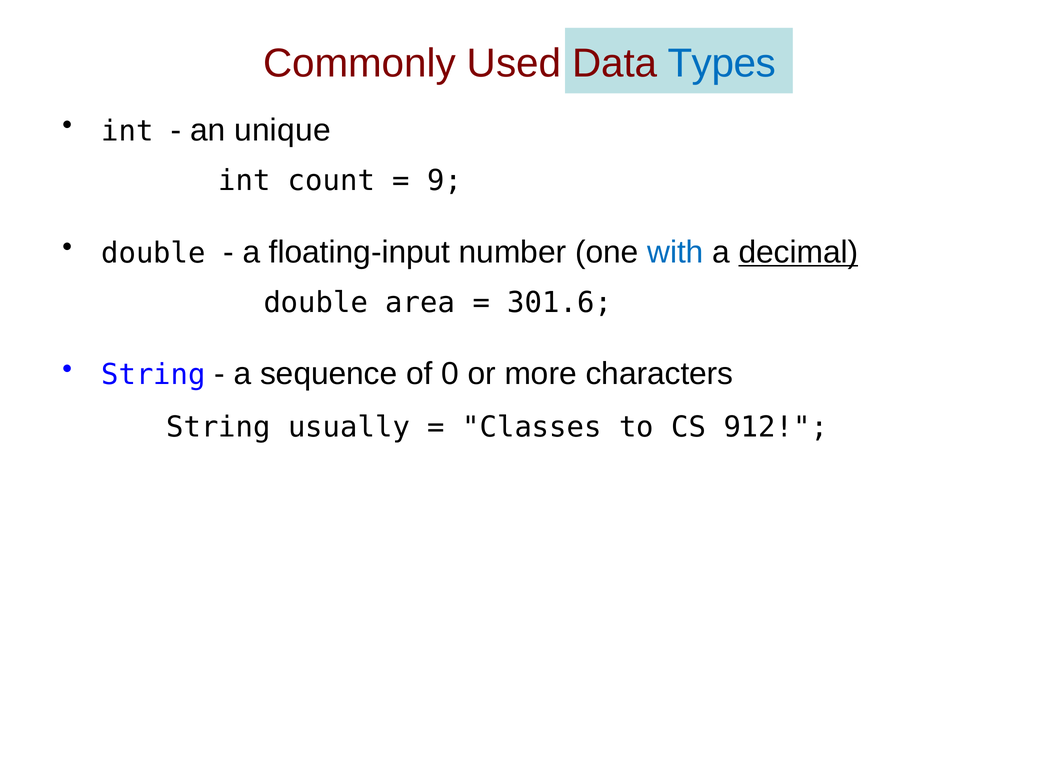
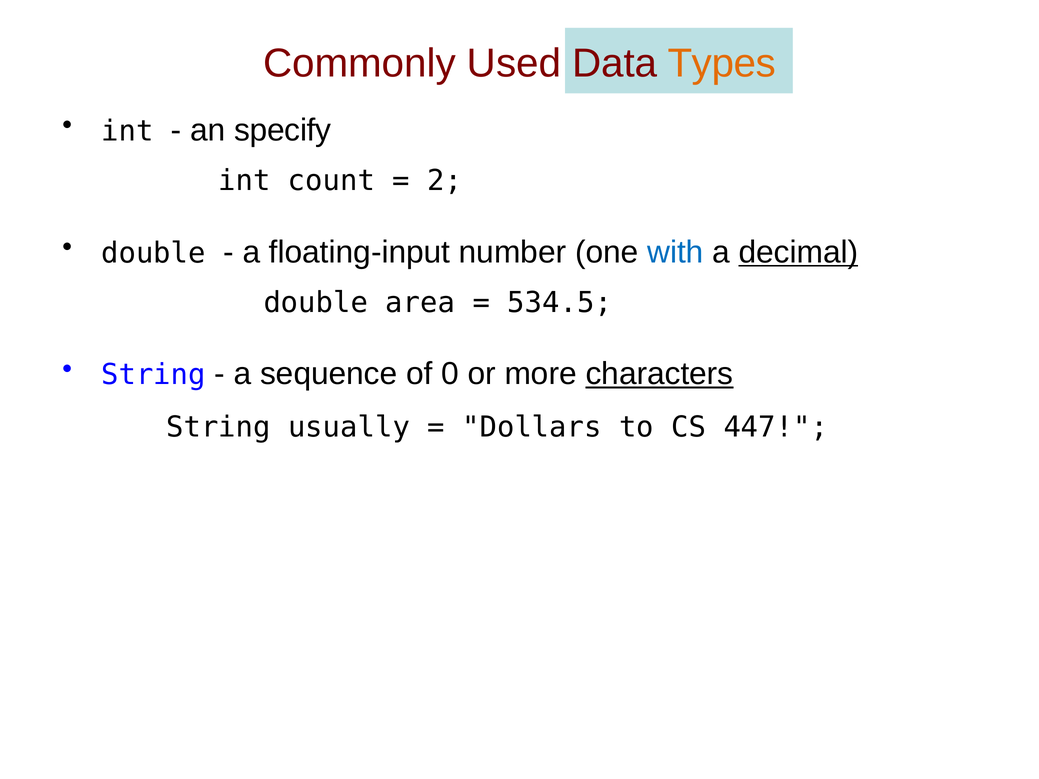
Types colour: blue -> orange (722, 63)
unique: unique -> specify (283, 130)
9: 9 -> 2 (445, 181)
301.6: 301.6 -> 534.5 (560, 303)
characters underline: none -> present (659, 374)
Classes: Classes -> Dollars (532, 427)
912: 912 -> 447 (776, 427)
